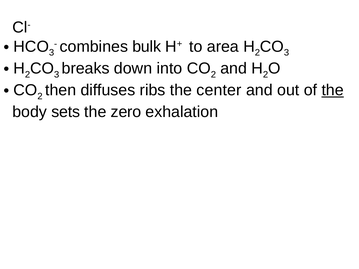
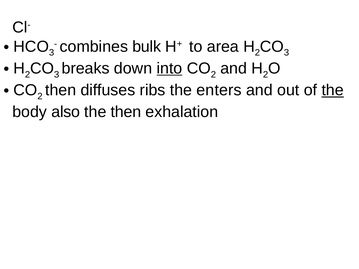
into underline: none -> present (169, 68)
center: center -> enters (219, 90)
sets: sets -> also (66, 112)
the zero: zero -> then (126, 112)
